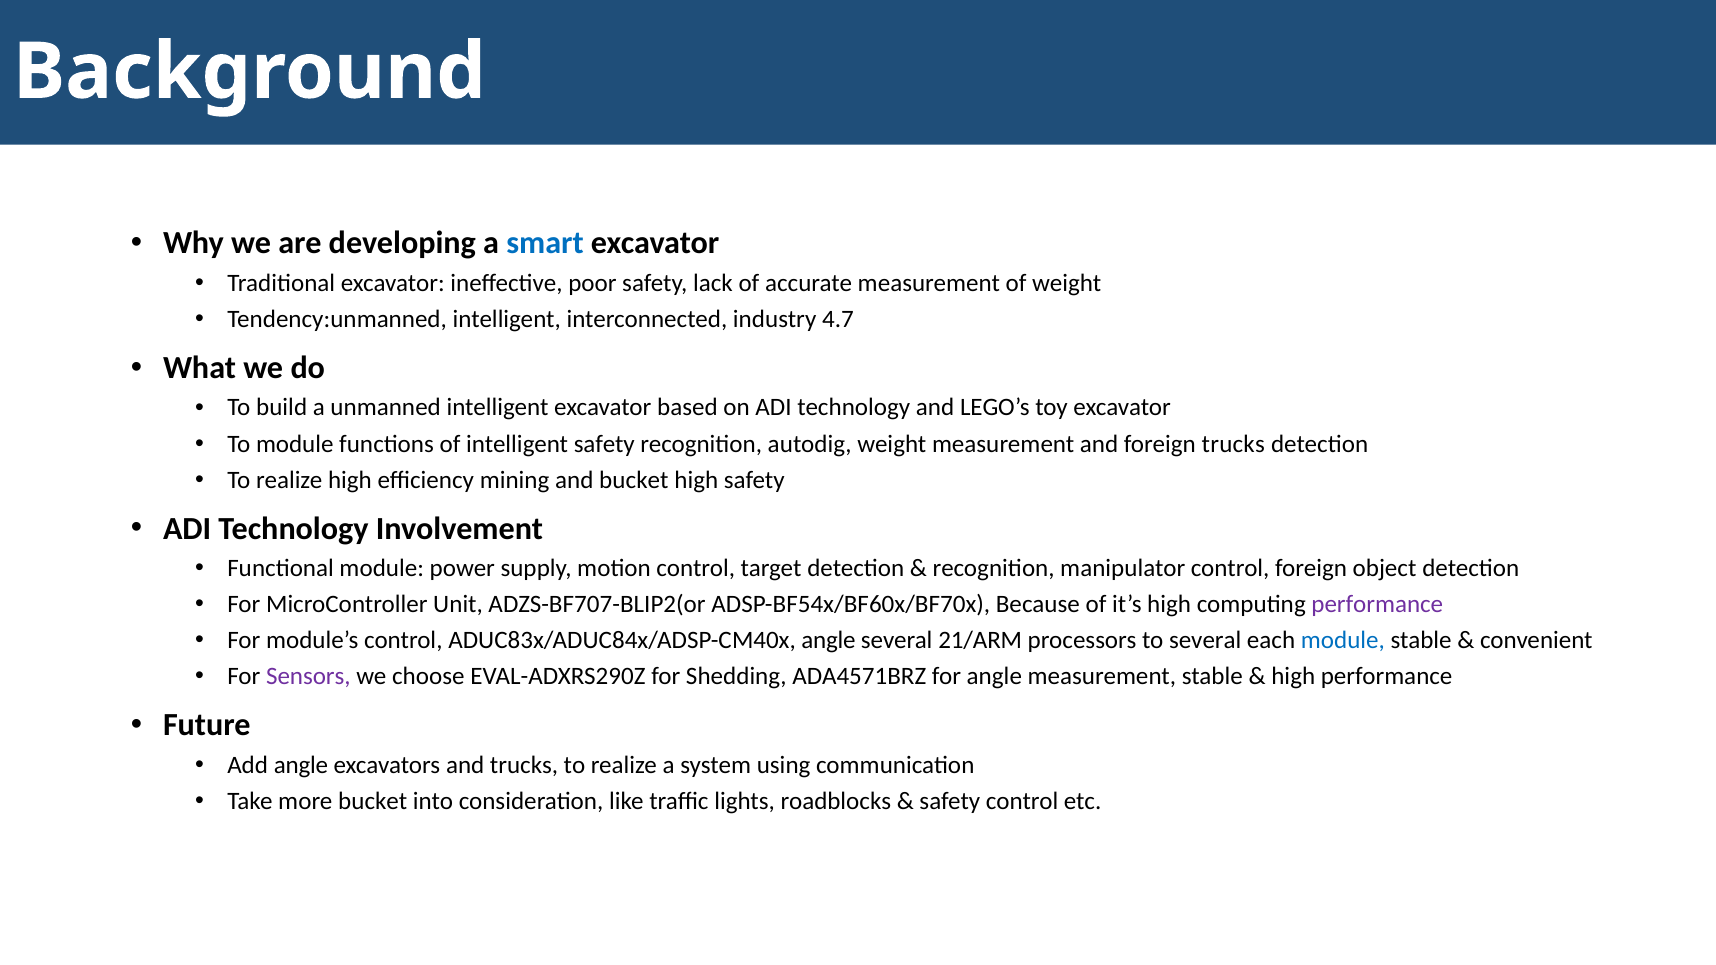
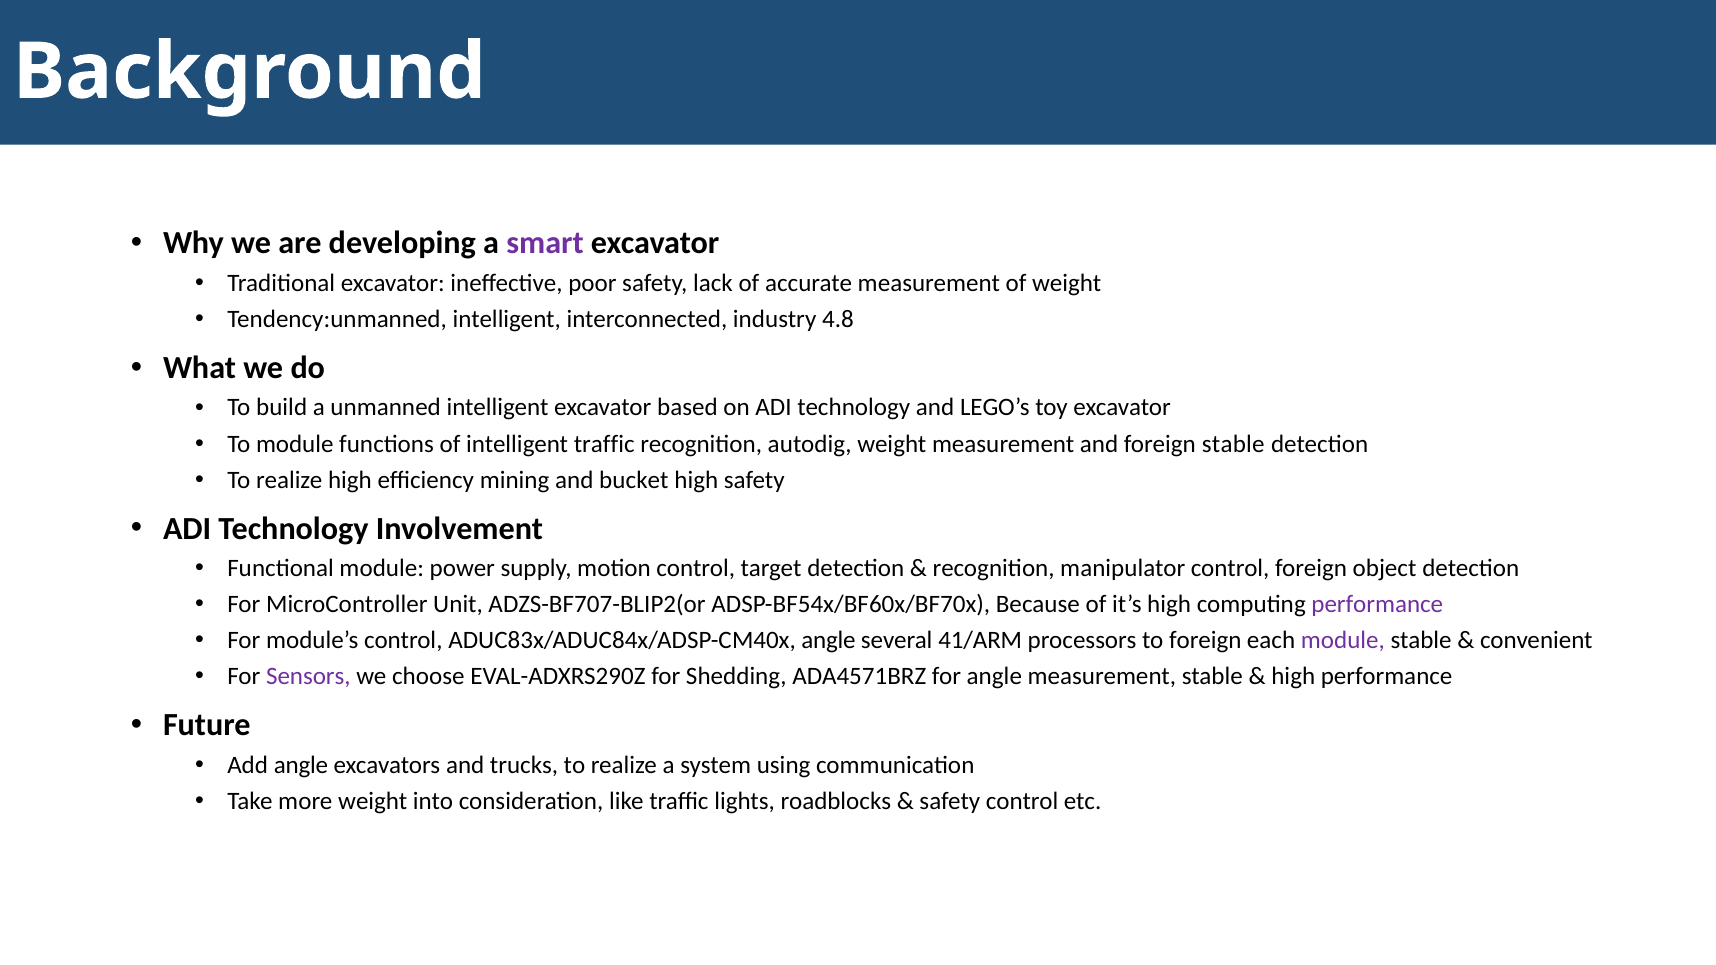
smart colour: blue -> purple (545, 243)
4.7: 4.7 -> 4.8 (838, 319)
intelligent safety: safety -> traffic (604, 444)
foreign trucks: trucks -> stable (1233, 444)
21/ARM: 21/ARM -> 41/ARM (980, 641)
to several: several -> foreign (1205, 641)
module colour: blue -> purple (1343, 641)
more bucket: bucket -> weight (373, 801)
